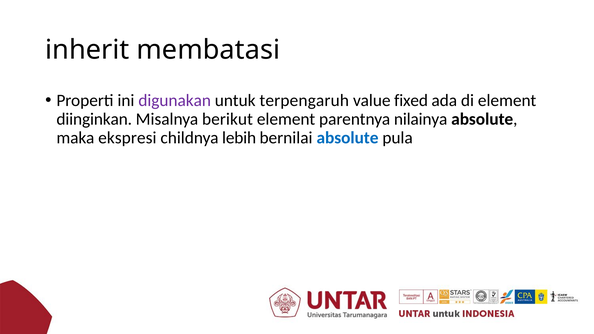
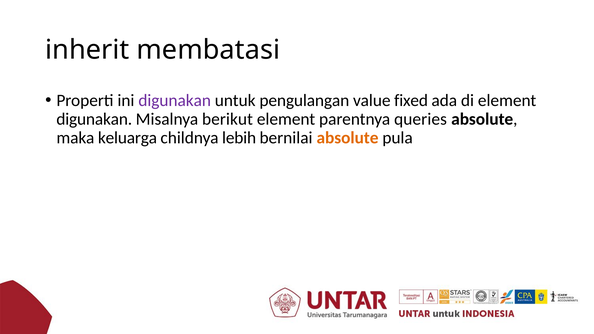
terpengaruh: terpengaruh -> pengulangan (304, 100)
diinginkan: diinginkan -> digunakan (94, 119)
nilainya: nilainya -> queries (421, 119)
ekspresi: ekspresi -> keluarga (127, 138)
absolute colour: blue -> orange (348, 138)
